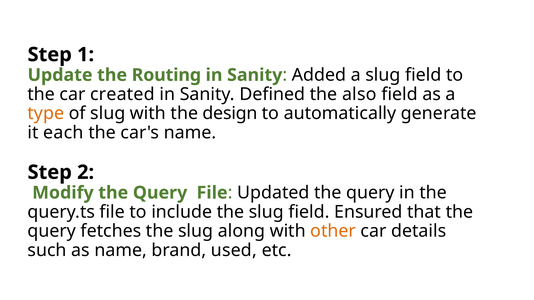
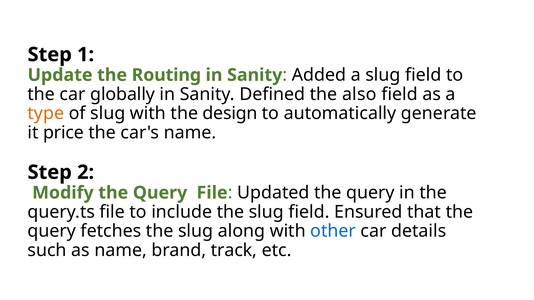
created: created -> globally (123, 94)
each: each -> price (64, 133)
other colour: orange -> blue (333, 231)
used: used -> track (234, 251)
